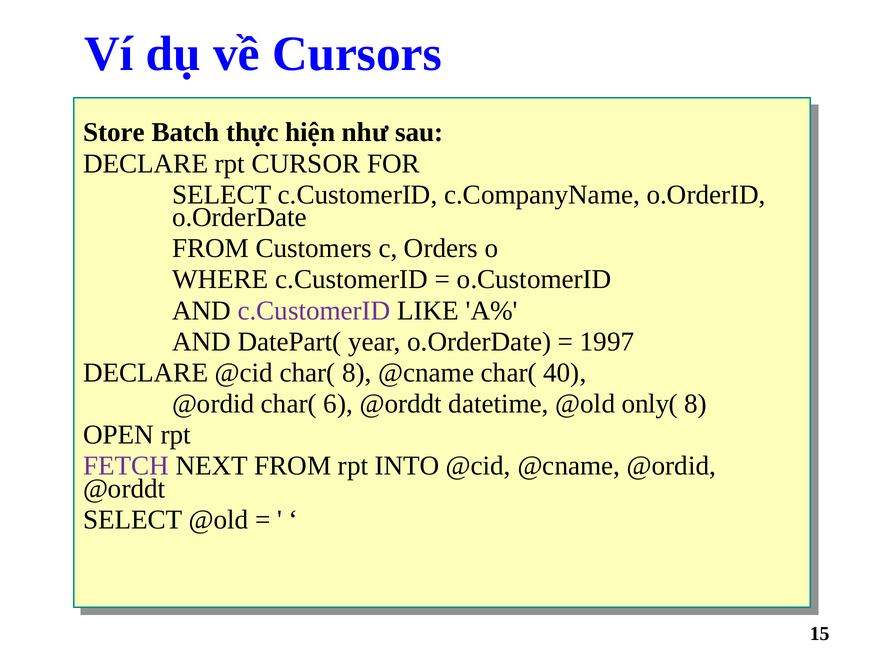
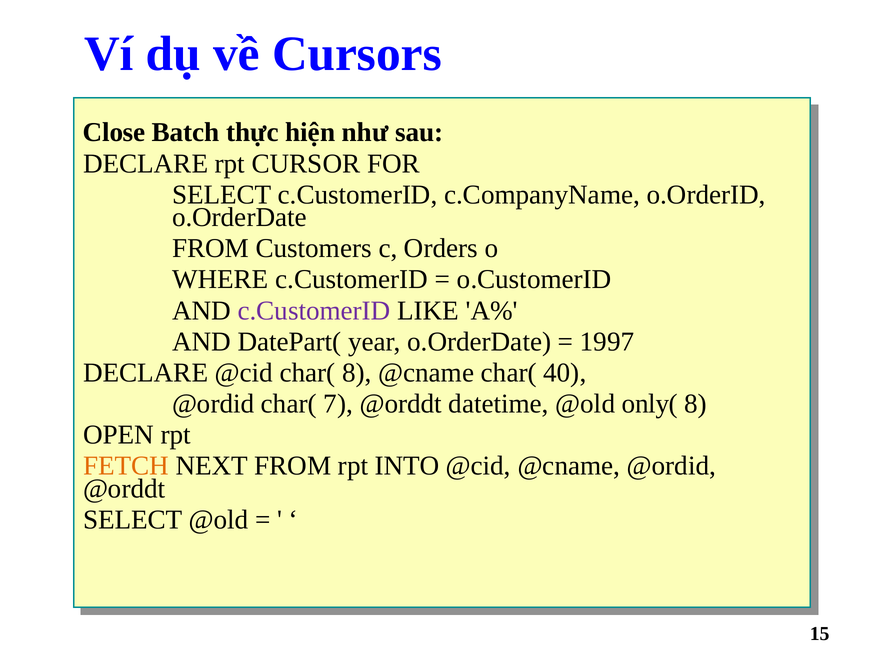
Store: Store -> Close (114, 132)
6: 6 -> 7 (338, 403)
FETCH colour: purple -> orange (126, 465)
